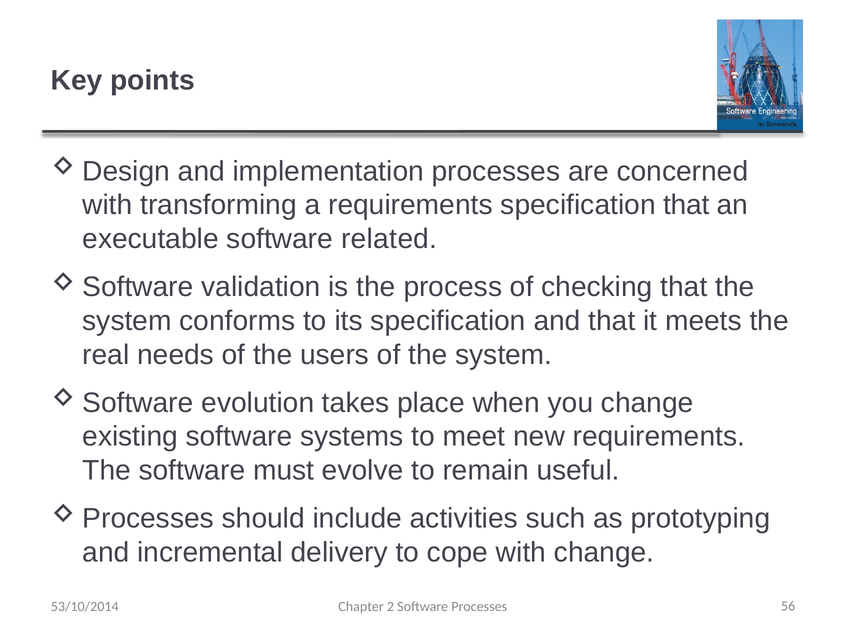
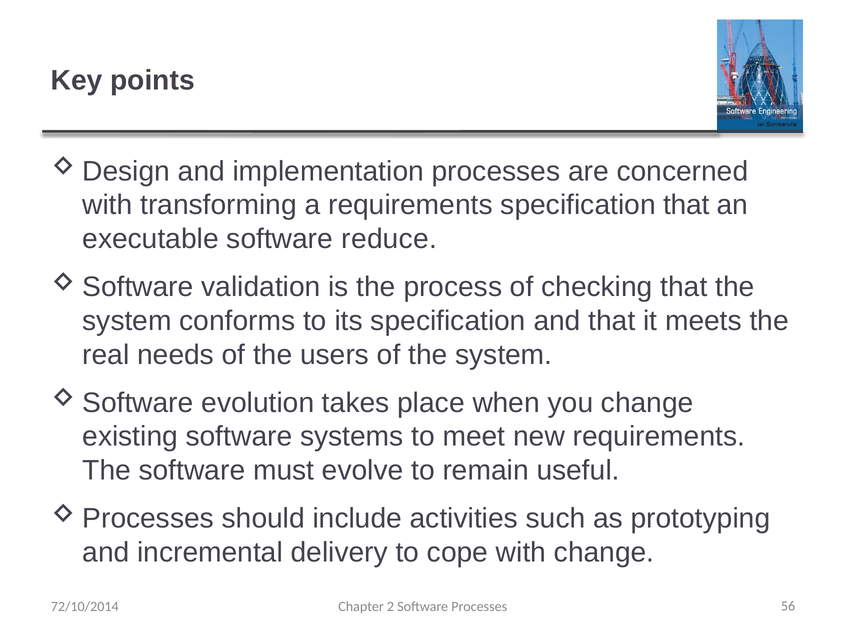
related: related -> reduce (389, 239)
53/10/2014: 53/10/2014 -> 72/10/2014 (85, 606)
